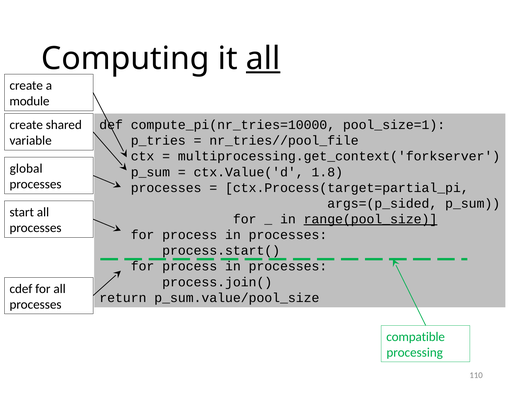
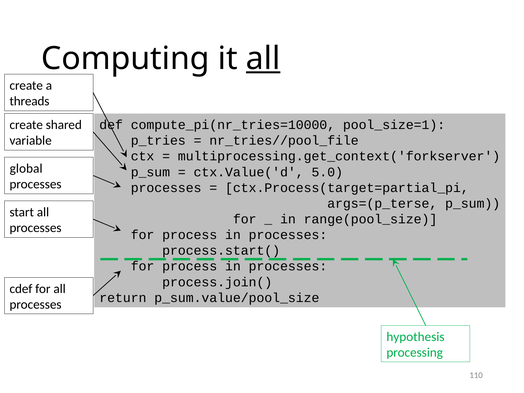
module: module -> threads (29, 101)
1.8: 1.8 -> 5.0 (327, 172)
args=(p_sided: args=(p_sided -> args=(p_terse (382, 203)
range(pool_size underline: present -> none (370, 219)
compatible: compatible -> hypothesis (416, 337)
